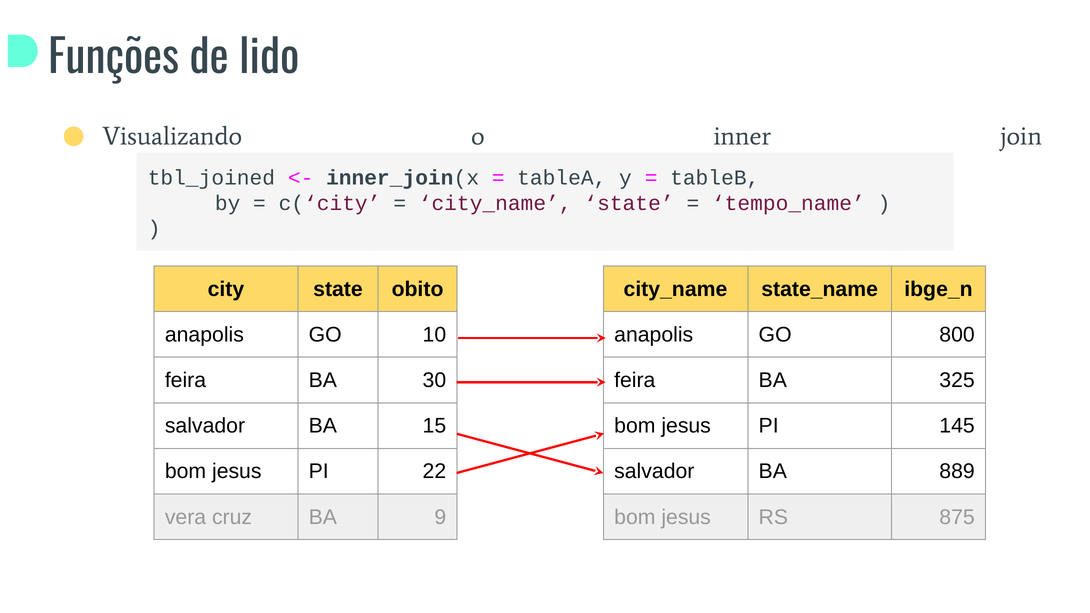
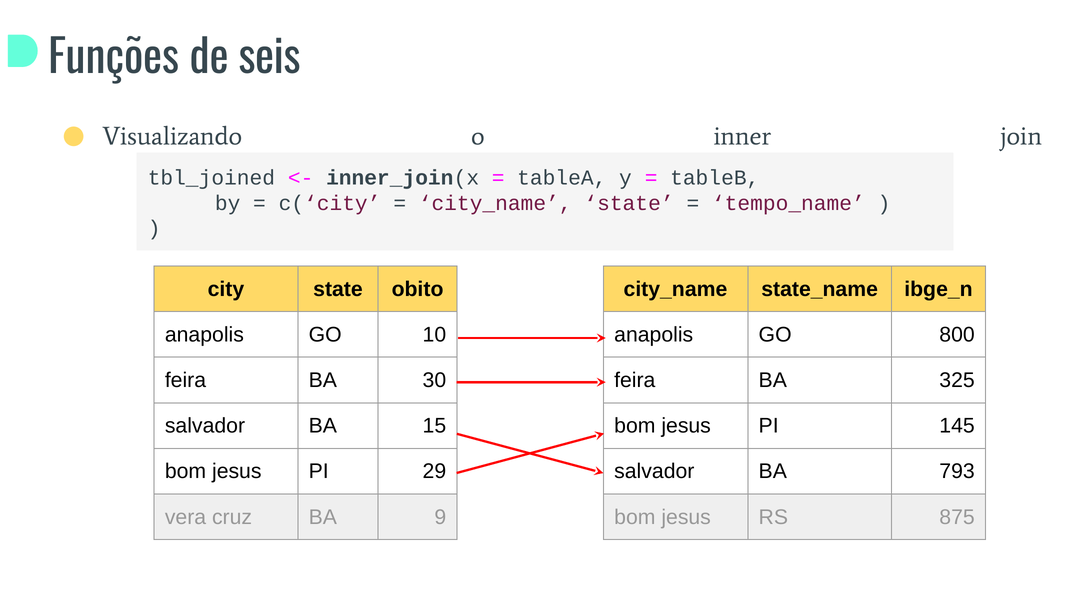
lido: lido -> seis (270, 58)
22: 22 -> 29 (434, 472)
889: 889 -> 793 (957, 472)
